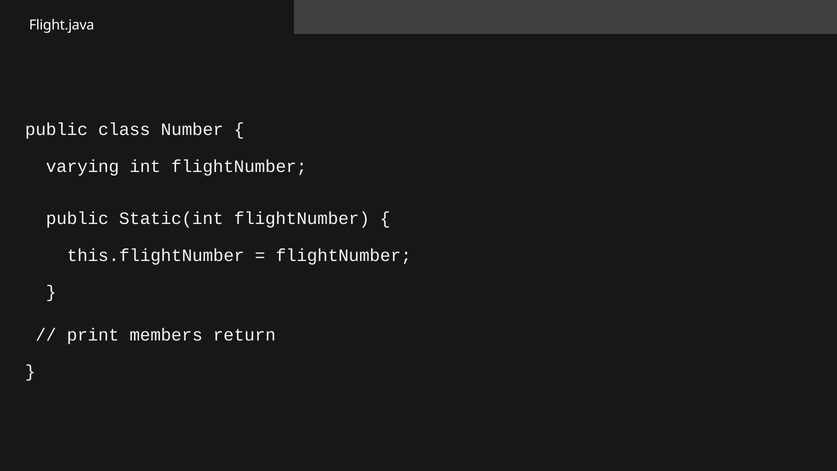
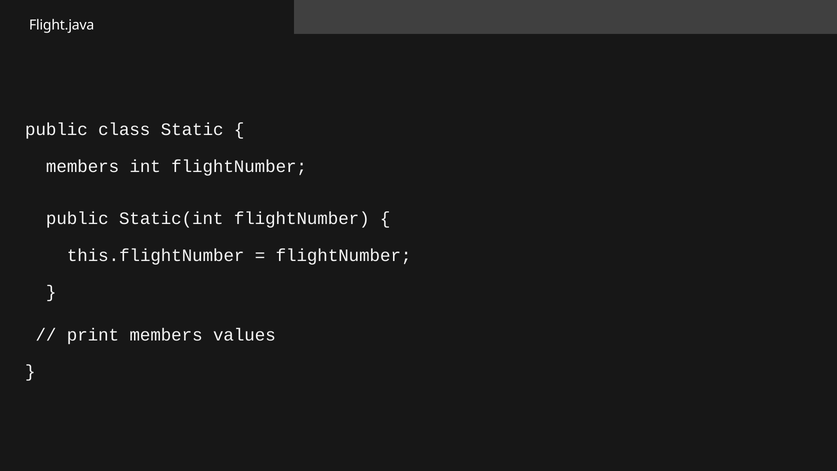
Number: Number -> Static (192, 130)
varying: varying -> members (83, 166)
return: return -> values (244, 335)
